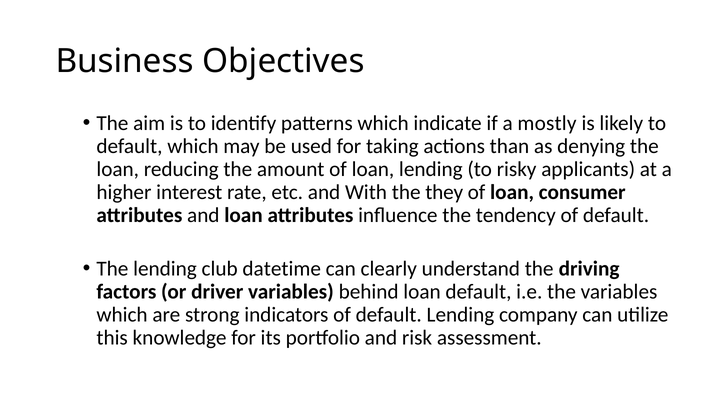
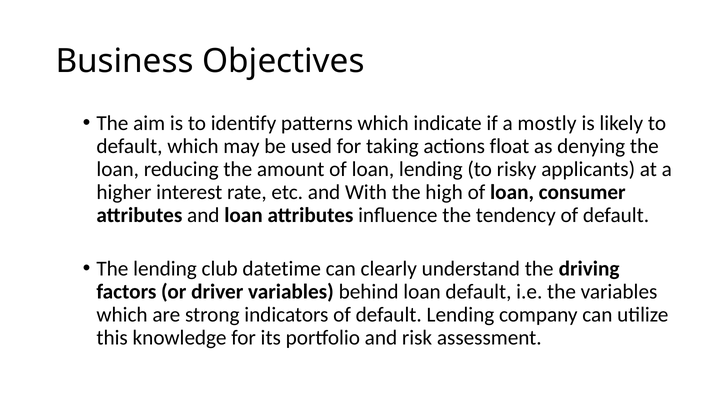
than: than -> float (509, 146)
they: they -> high (444, 192)
